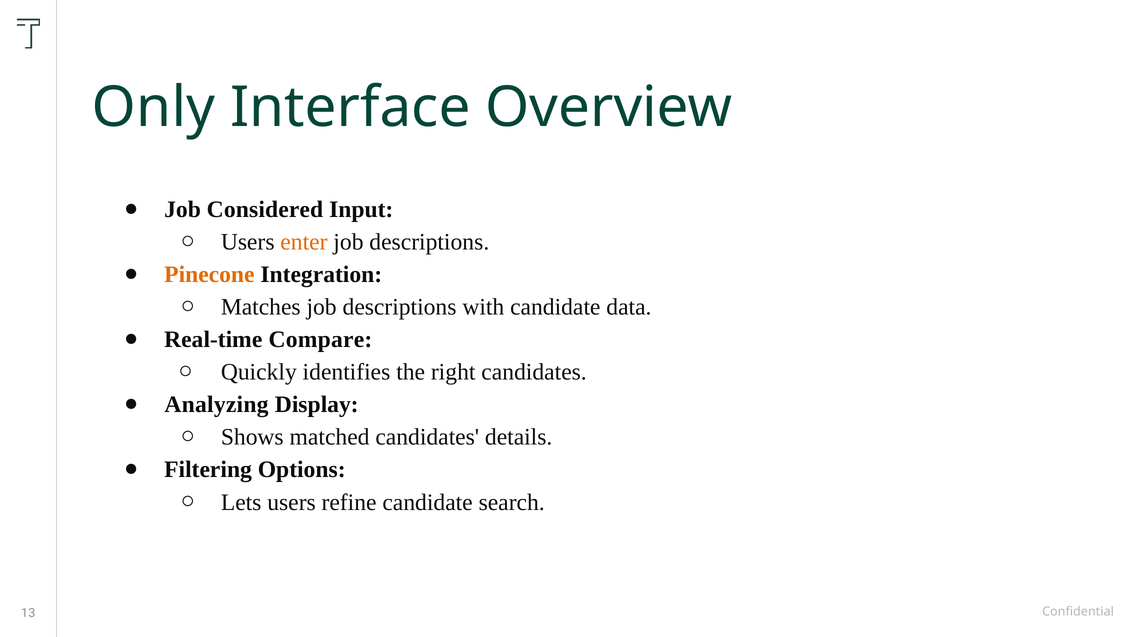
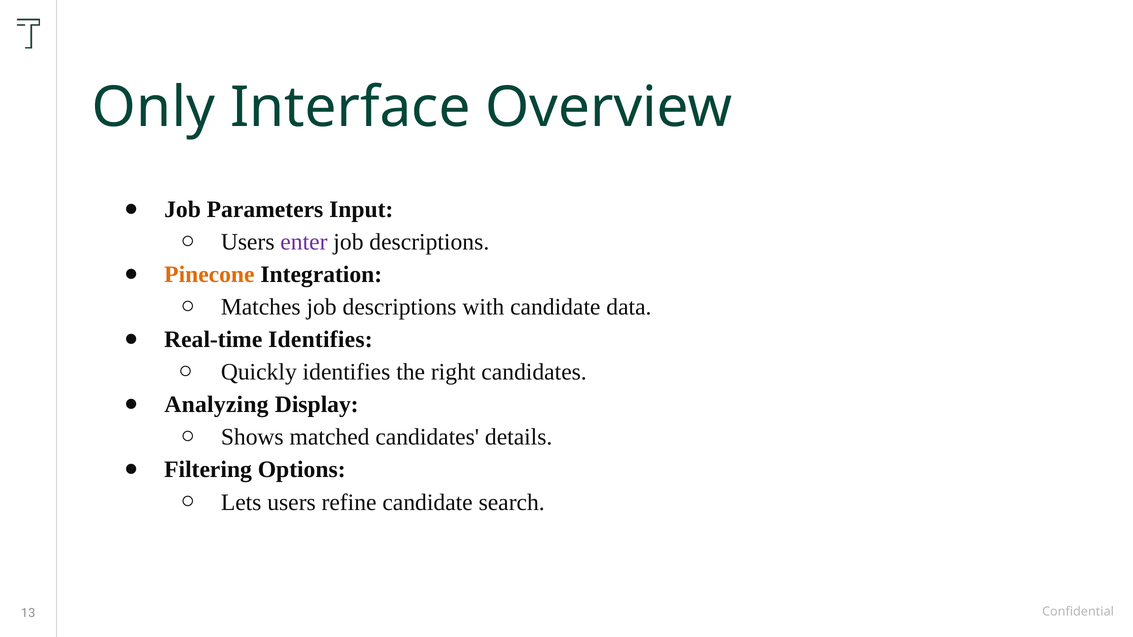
Considered: Considered -> Parameters (265, 209)
enter colour: orange -> purple (304, 242)
Real-time Compare: Compare -> Identifies (320, 340)
